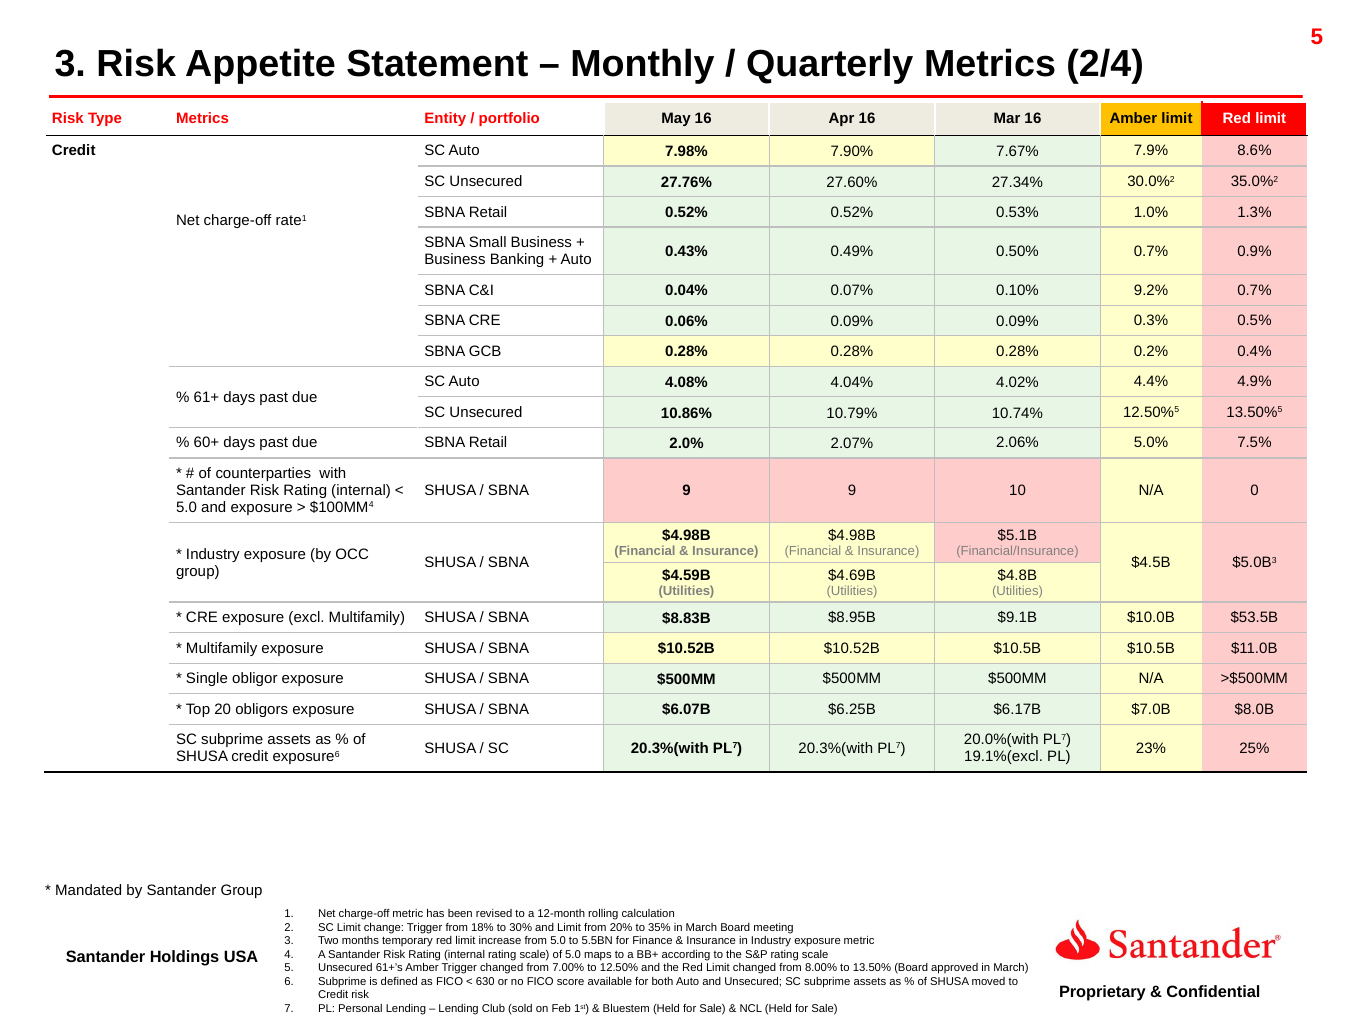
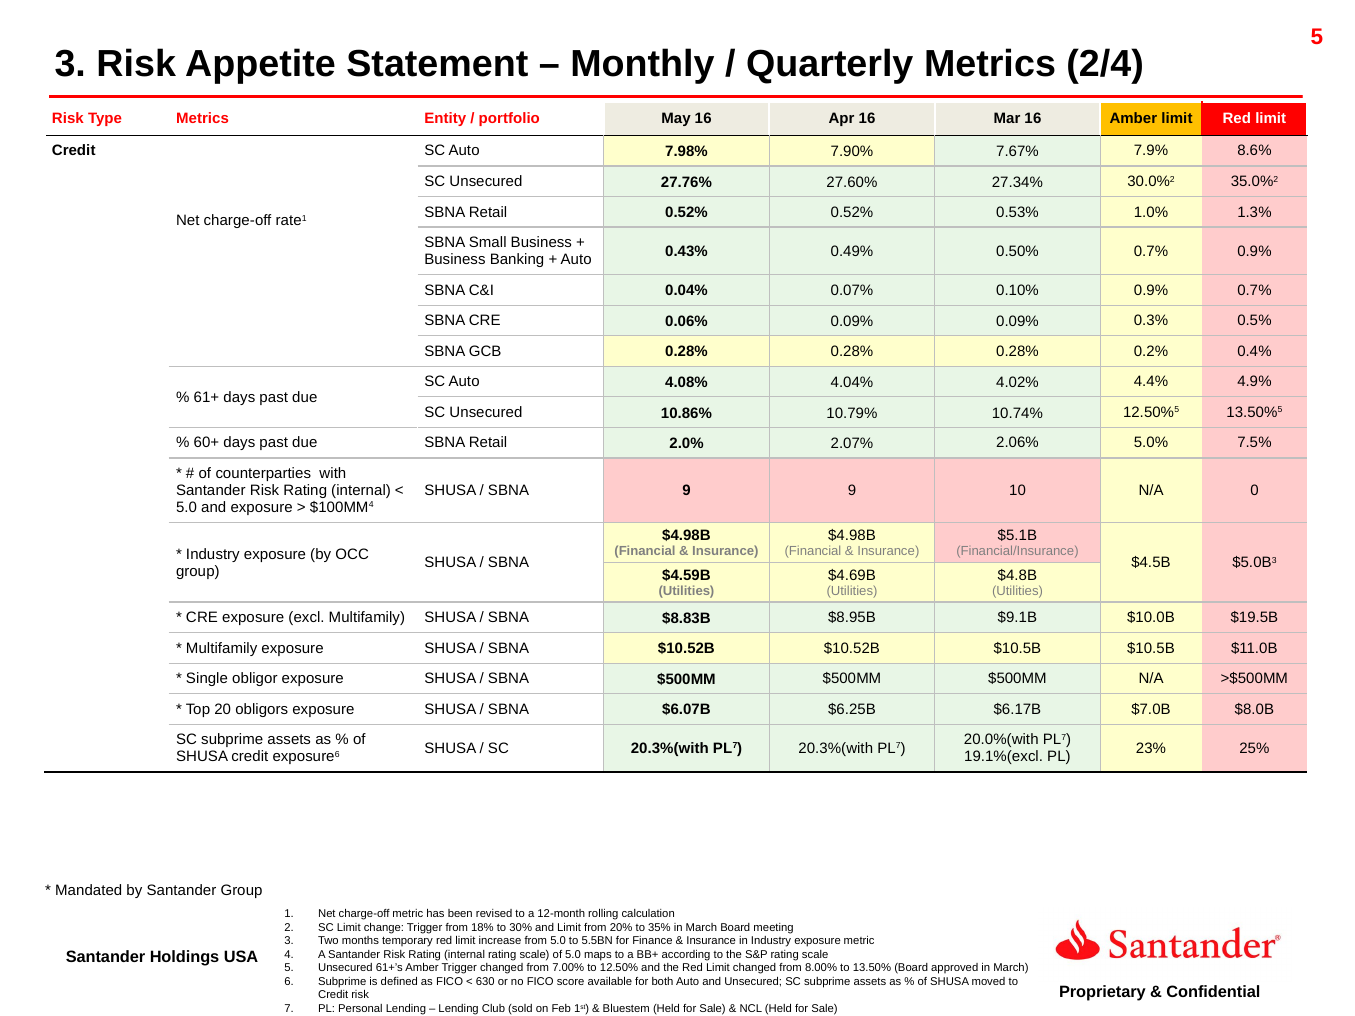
0.10% 9.2%: 9.2% -> 0.9% (1151, 290)
$53.5B: $53.5B -> $19.5B (1254, 618)
